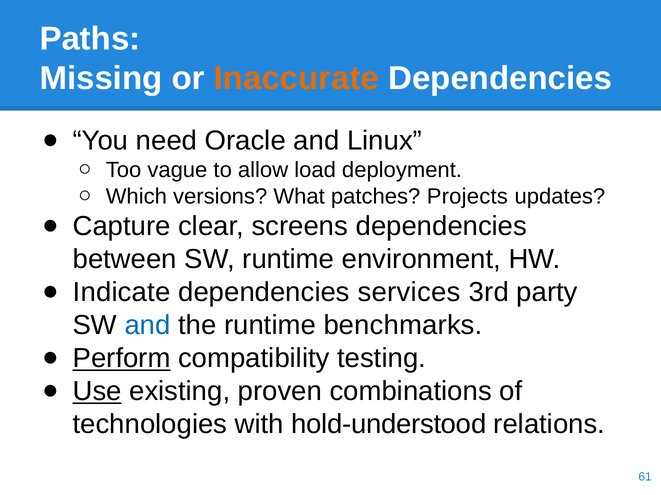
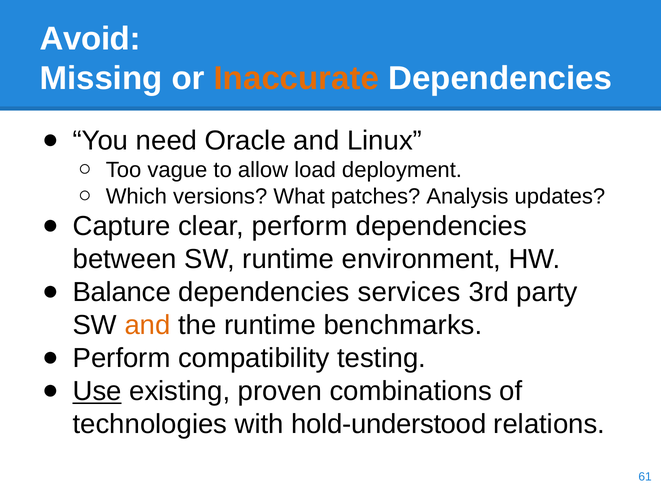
Paths: Paths -> Avoid (90, 39)
Projects: Projects -> Analysis (467, 197)
clear screens: screens -> perform (300, 227)
Indicate: Indicate -> Balance (122, 293)
and colour: blue -> orange (148, 326)
Perform underline: present -> none (122, 359)
